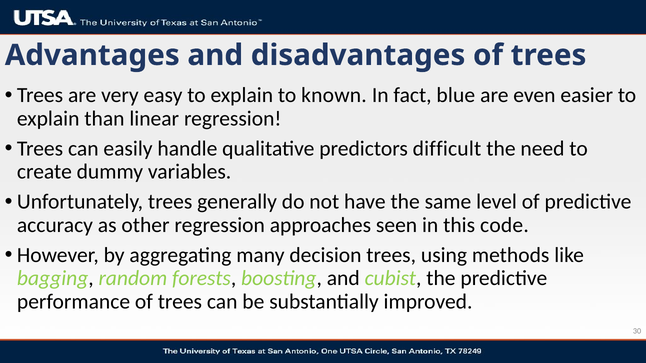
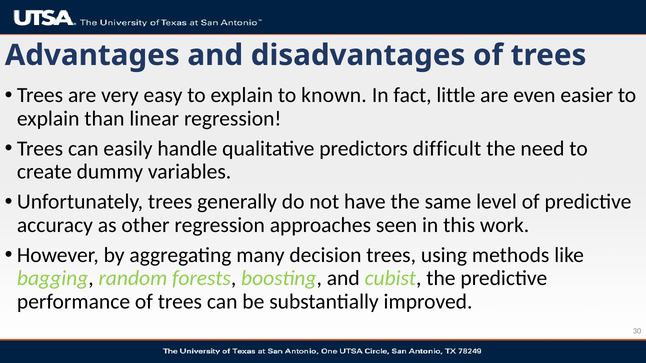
blue: blue -> little (456, 95)
code: code -> work (505, 225)
